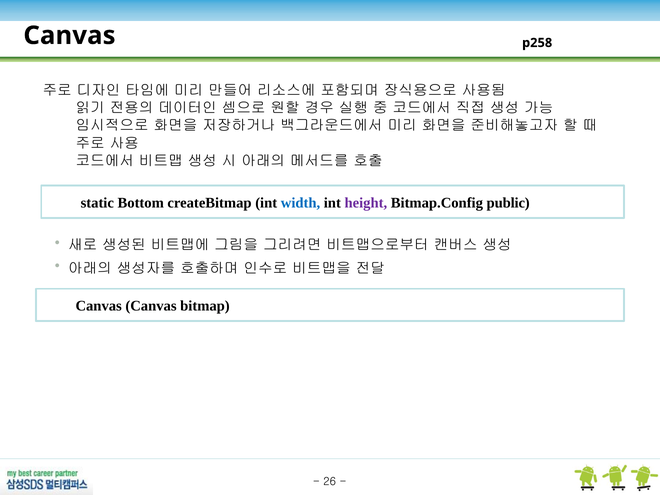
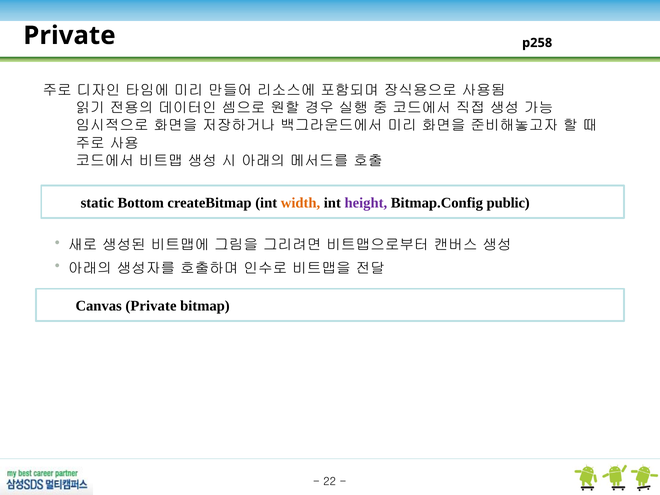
Canvas: Canvas -> Private (69, 36)
width colour: blue -> orange (301, 203)
Canvas Canvas: Canvas -> Private (151, 306)
26: 26 -> 22 (330, 482)
